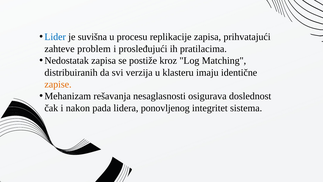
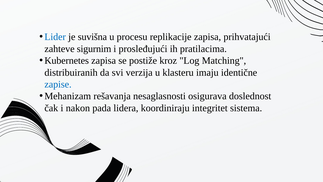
problem: problem -> sigurnim (94, 49)
Nedostatak: Nedostatak -> Kubernetes (67, 61)
zapise colour: orange -> blue (58, 84)
ponovljenog: ponovljenog -> koordiniraju (165, 108)
